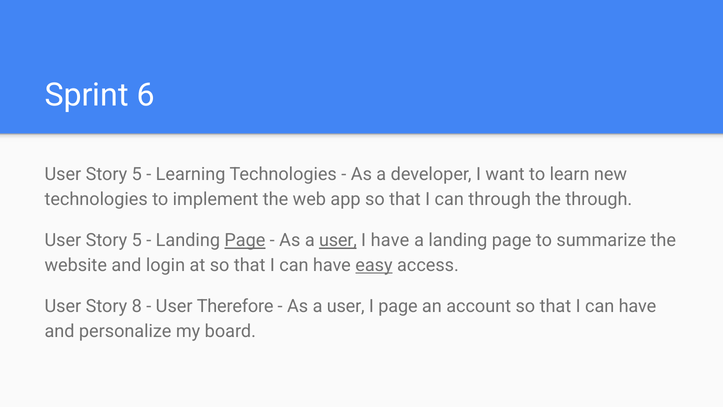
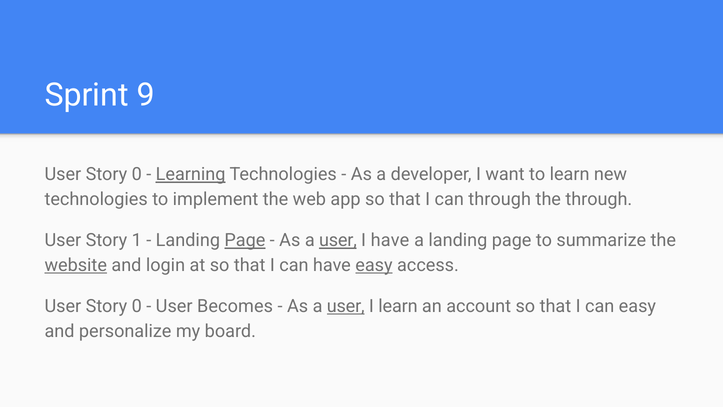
6: 6 -> 9 (146, 95)
5: 5 -> 0 (137, 174)
Learning underline: none -> present (191, 174)
5: 5 -> 1 (137, 240)
website underline: none -> present (76, 265)
8: 8 -> 0 (137, 306)
Therefore: Therefore -> Becomes (235, 306)
user underline: none -> present (346, 306)
I page: page -> learn (398, 306)
have: have -> easy (637, 306)
